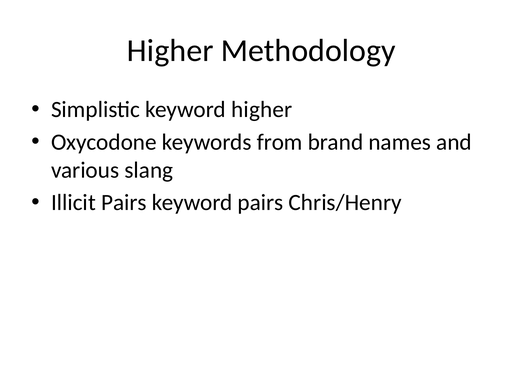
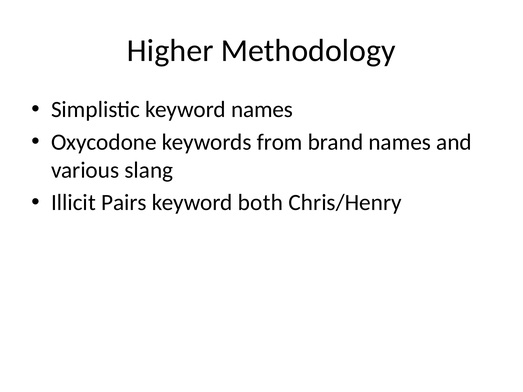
keyword higher: higher -> names (262, 110)
keyword pairs: pairs -> both (260, 203)
